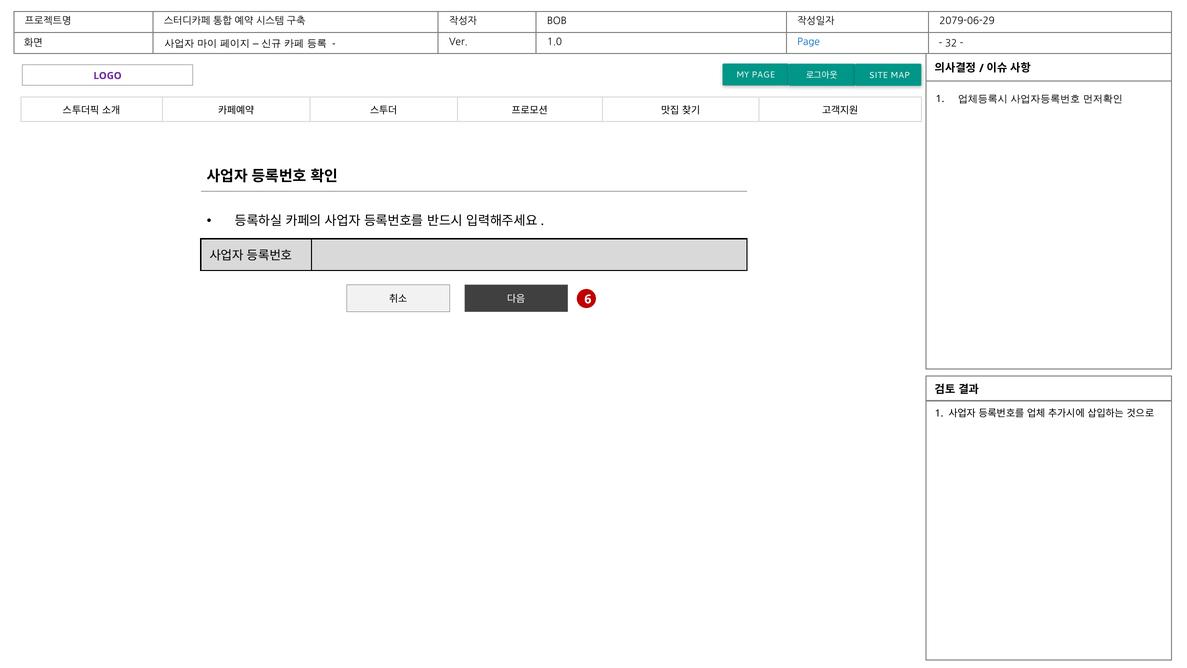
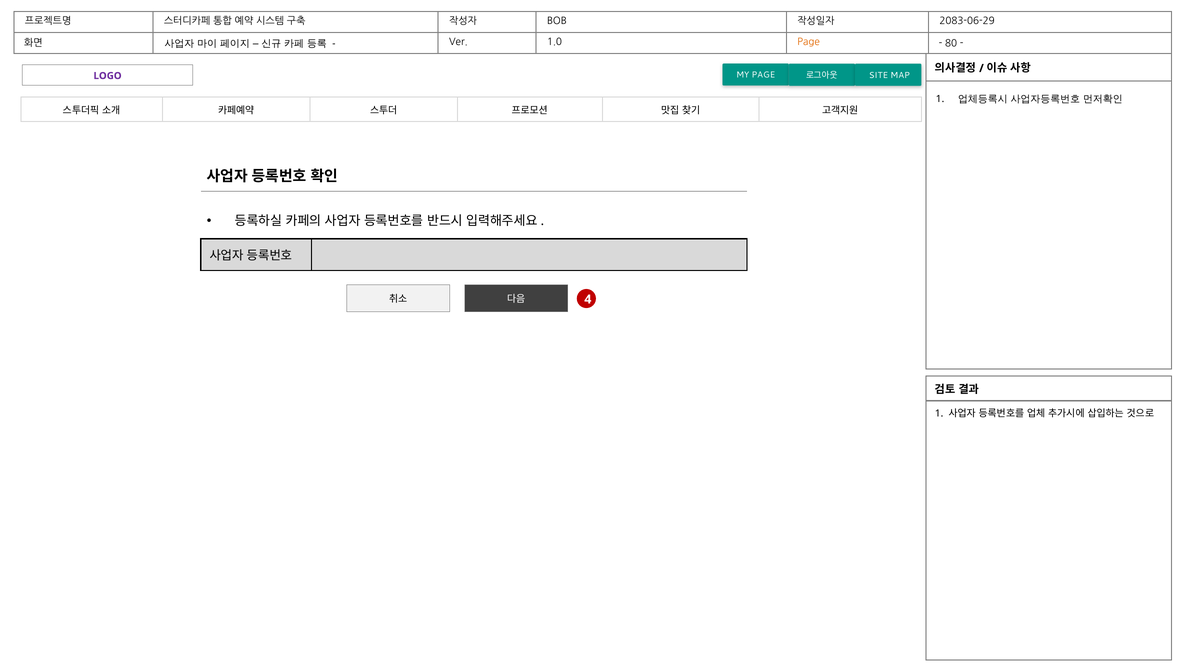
2079-06-29: 2079-06-29 -> 2083-06-29 (967, 21)
Page colour: blue -> orange (809, 42)
32: 32 -> 80 (951, 43)
6: 6 -> 4 (588, 299)
